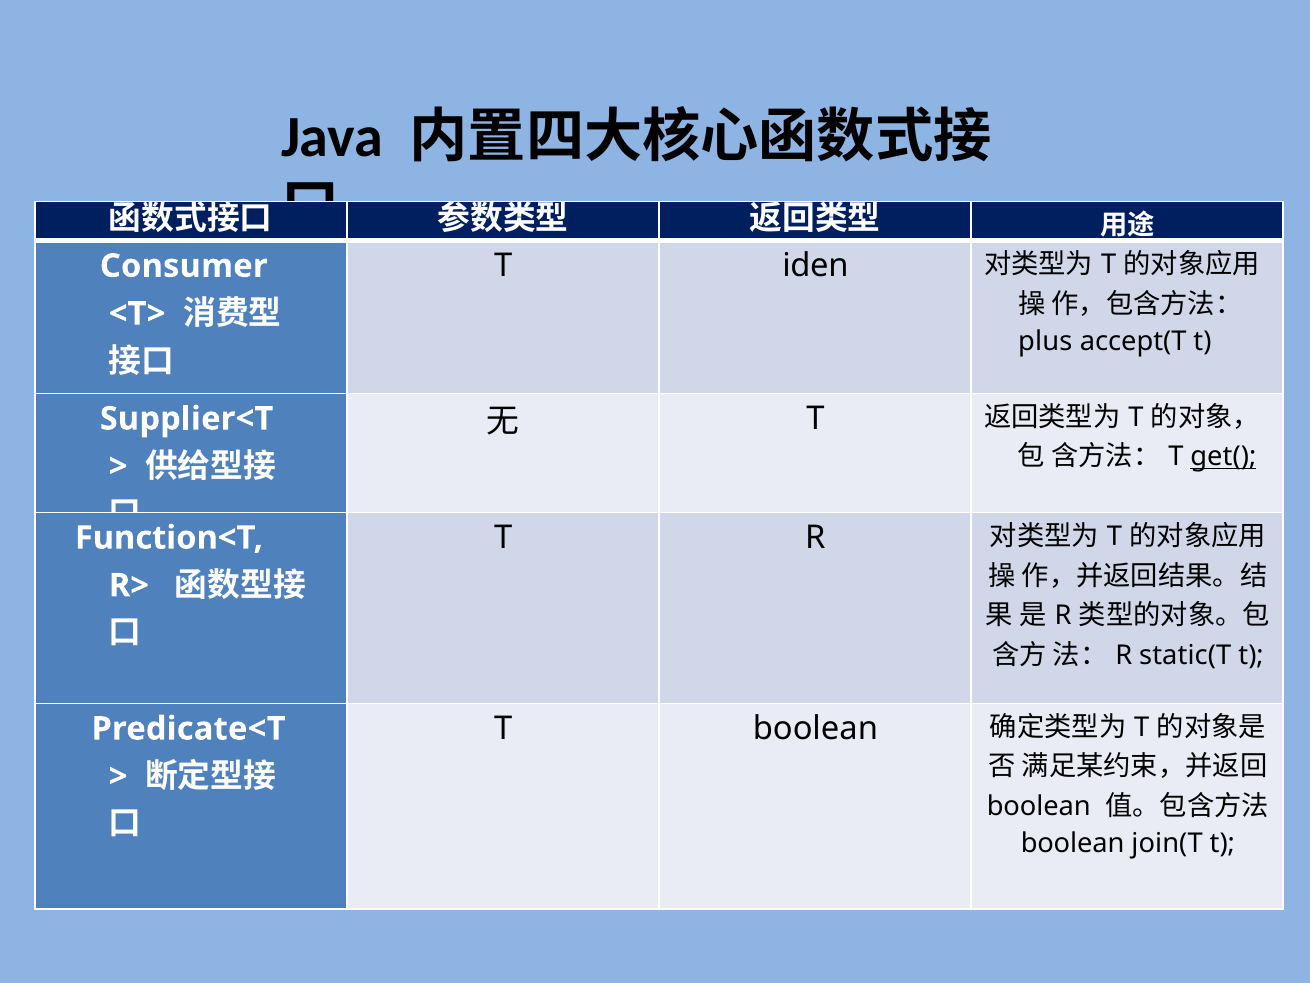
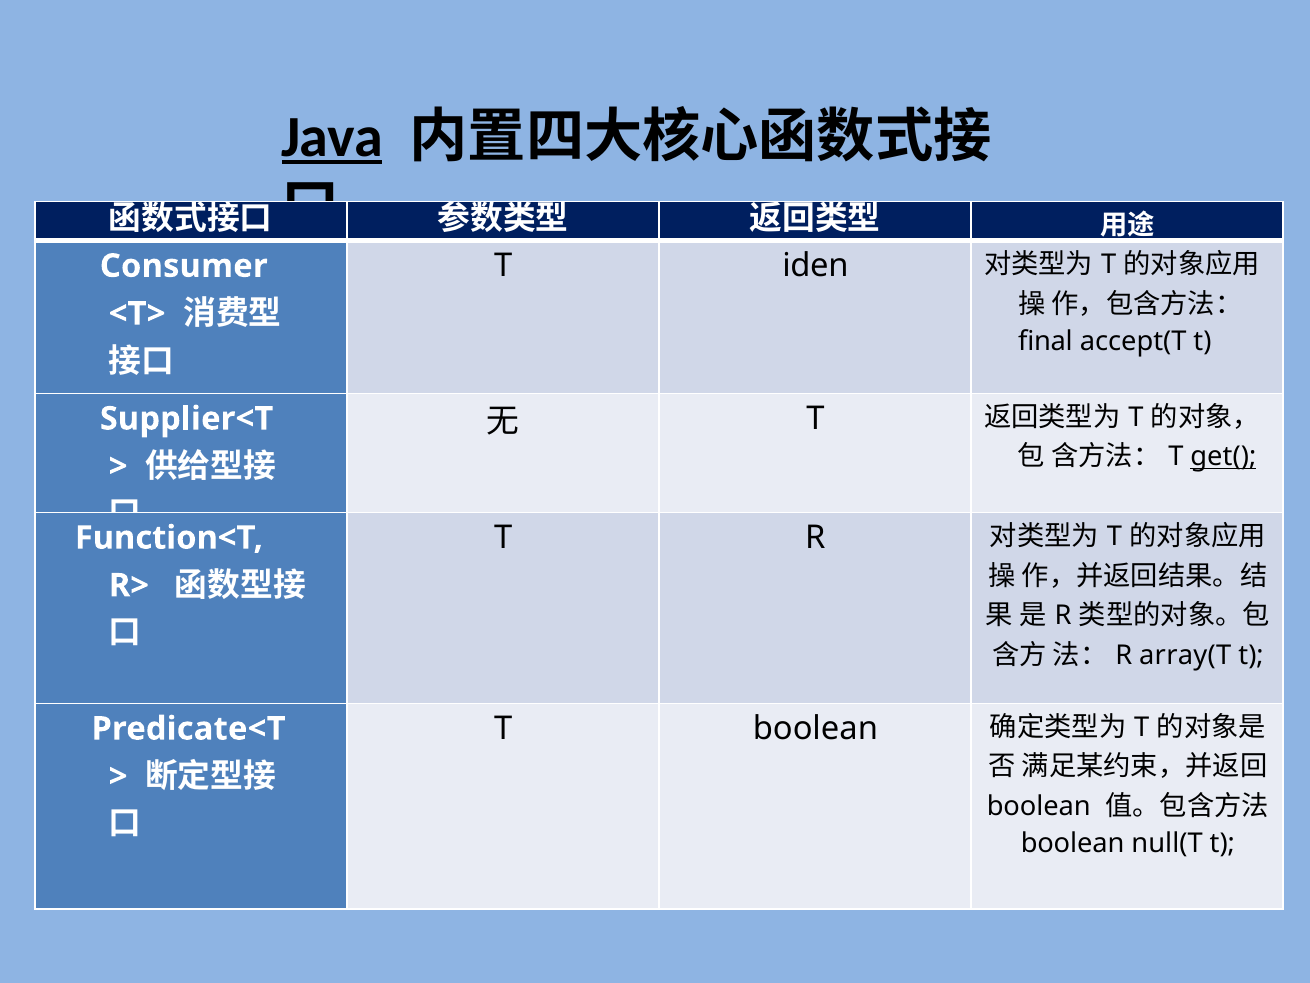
Java underline: none -> present (332, 137)
plus: plus -> final (1045, 341)
static(T: static(T -> array(T (1185, 655)
join(T: join(T -> null(T (1167, 843)
